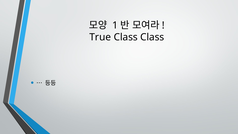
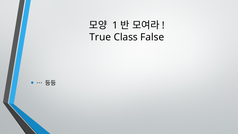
Class Class: Class -> False (152, 37)
